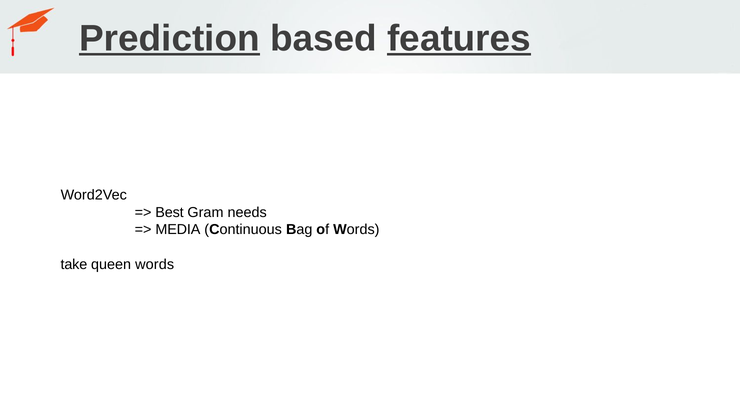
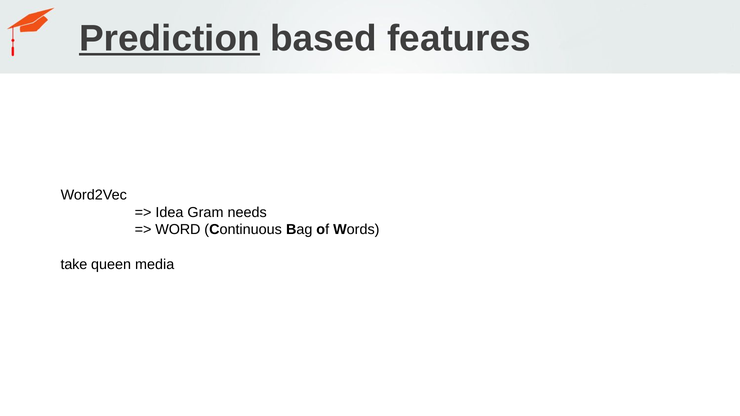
features underline: present -> none (459, 38)
Best: Best -> Idea (169, 213)
MEDIA: MEDIA -> WORD (178, 230)
queen words: words -> media (155, 264)
